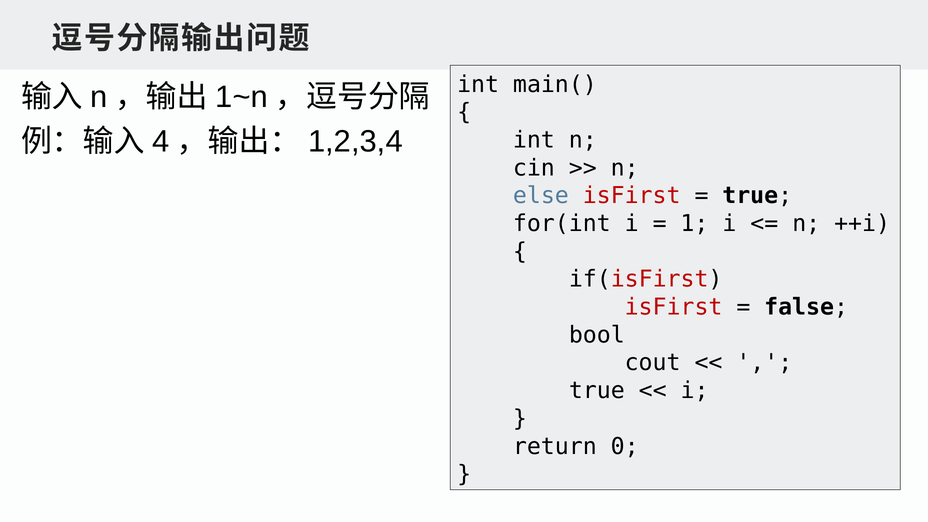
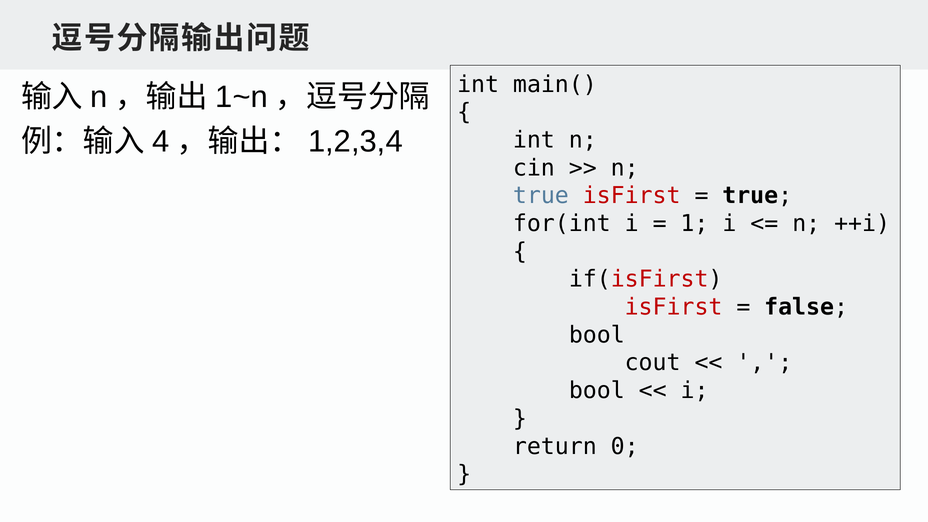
else: else -> true (541, 196)
true: true -> bool (597, 391)
